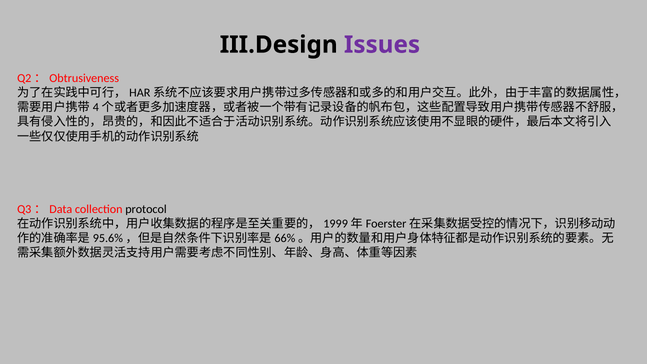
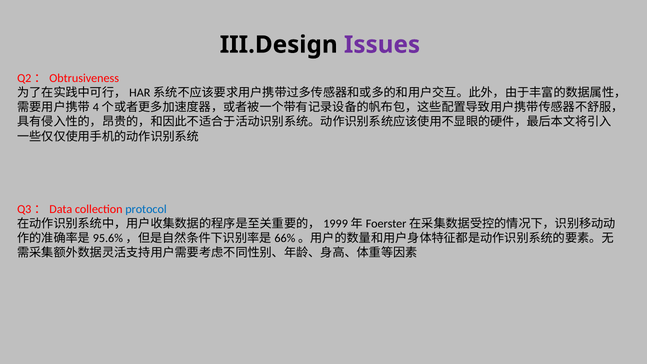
protocol colour: black -> blue (146, 209)
